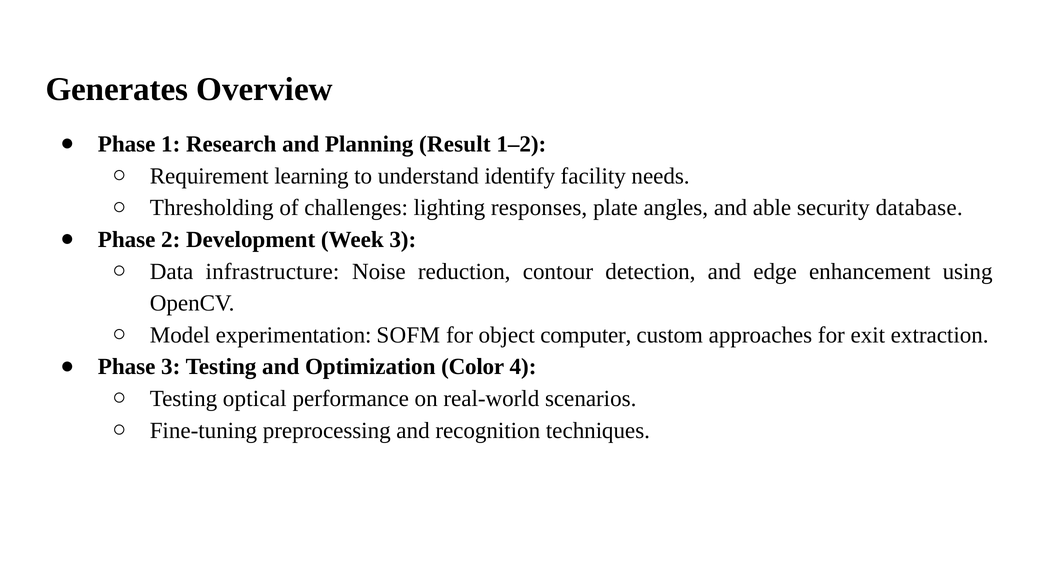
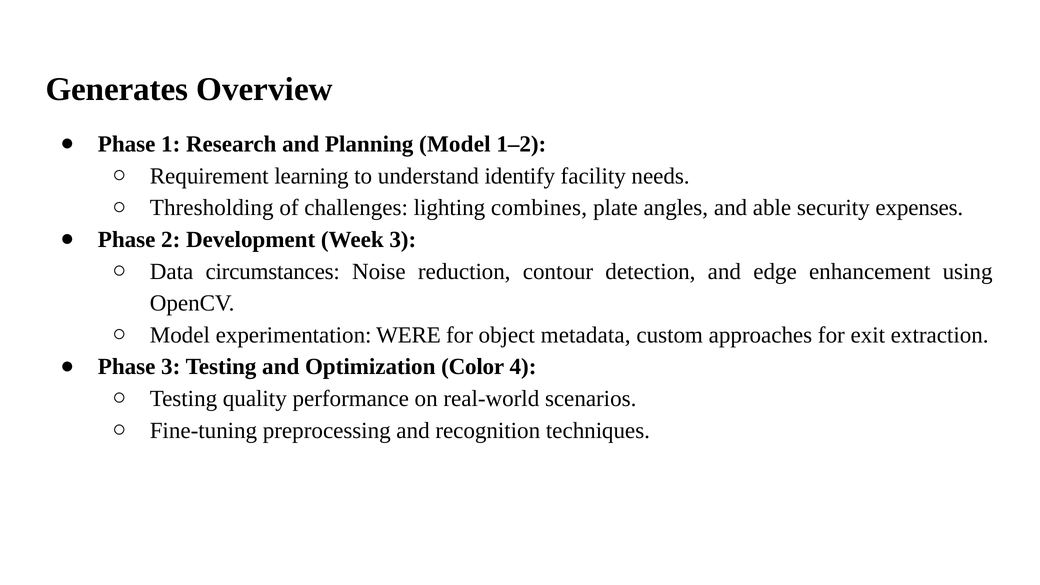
Planning Result: Result -> Model (455, 144)
responses: responses -> combines (539, 208)
database: database -> expenses (919, 208)
infrastructure: infrastructure -> circumstances (273, 271)
SOFM: SOFM -> WERE (408, 335)
computer: computer -> metadata (586, 335)
optical: optical -> quality (255, 399)
